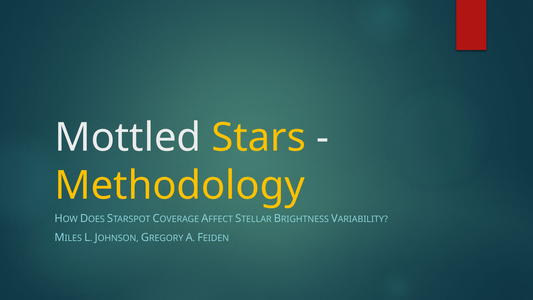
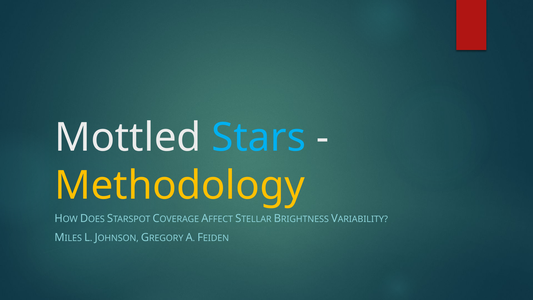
Stars colour: yellow -> light blue (259, 138)
